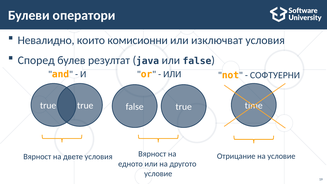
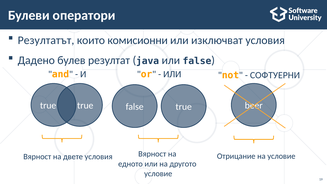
Невалидно: Невалидно -> Резултатът (46, 40)
Според: Според -> Дадено (36, 60)
time: time -> beer (254, 106)
